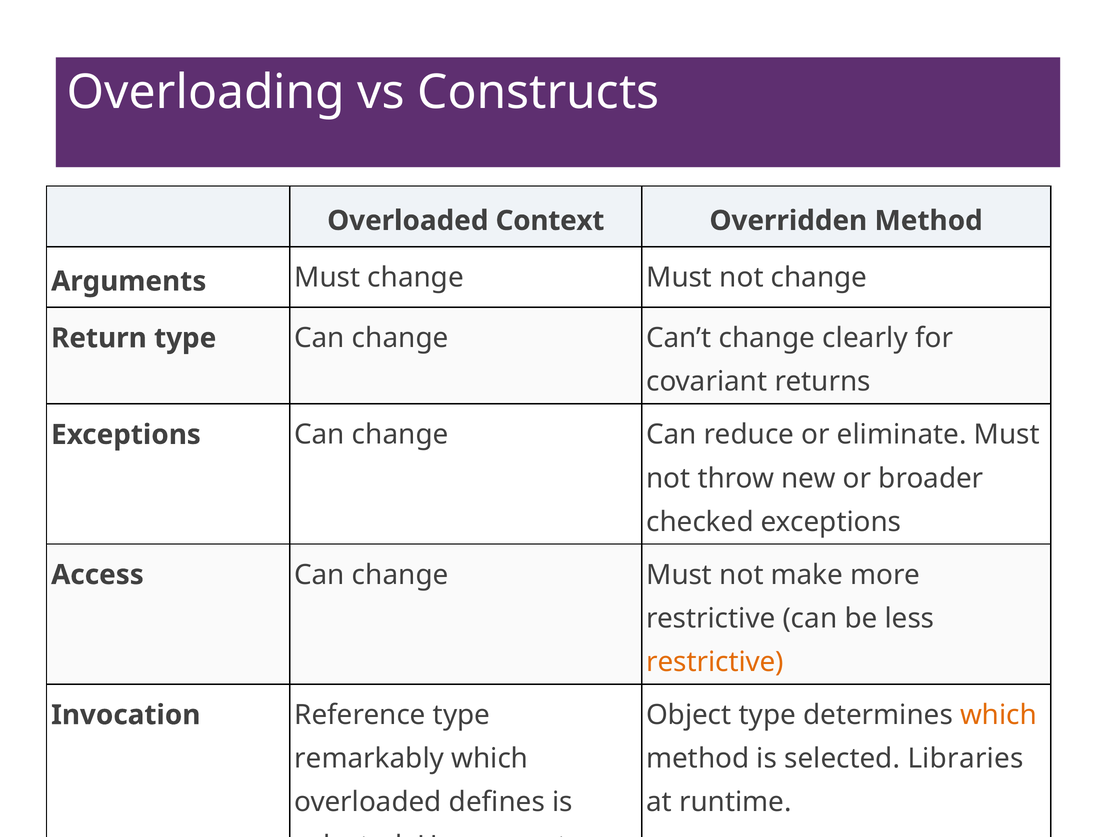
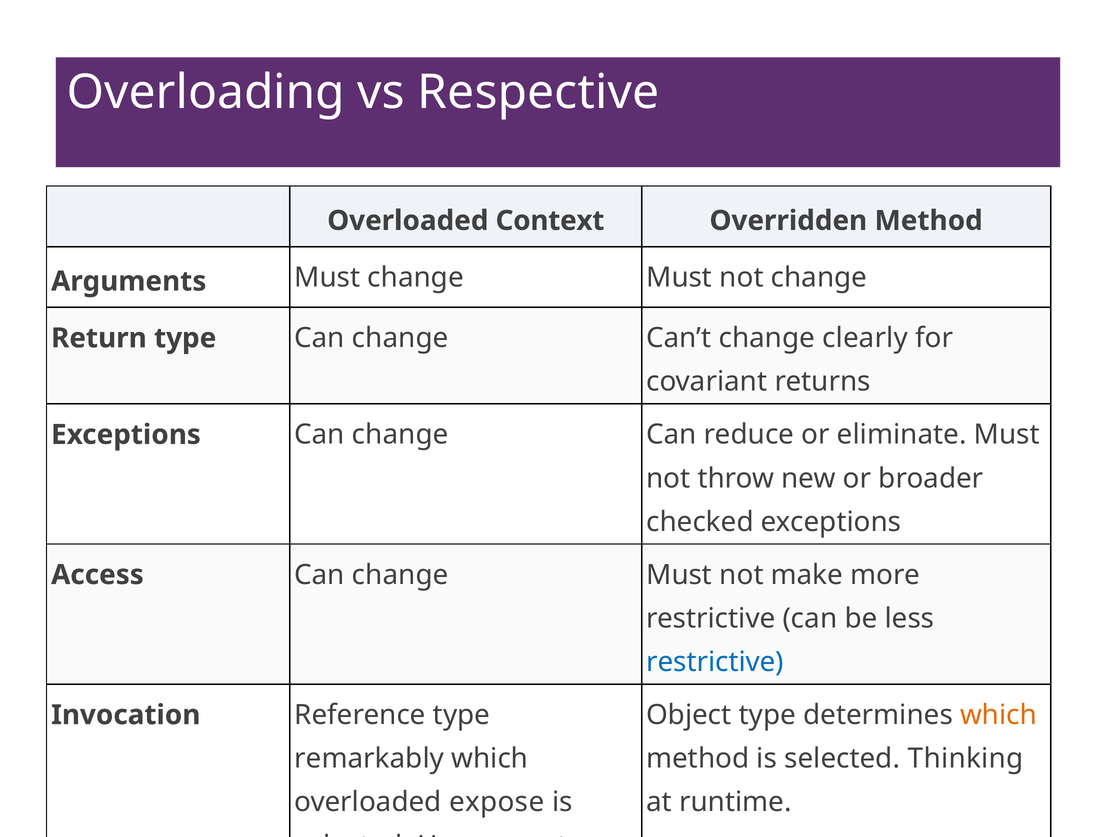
Constructs: Constructs -> Respective (538, 92)
restrictive colour: orange -> blue (715, 662)
Libraries: Libraries -> Thinking (966, 759)
defines: defines -> expose (497, 802)
